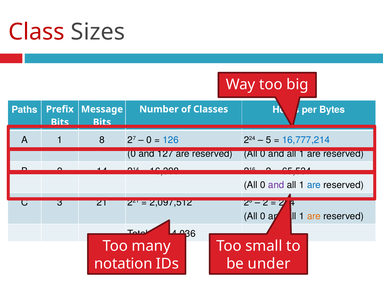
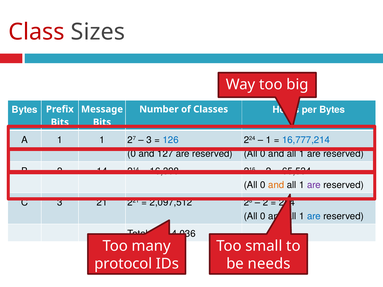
Paths: Paths -> Bytes (25, 110)
1 8: 8 -> 1 (102, 140)
0: 0 -> 3 (149, 140)
5: 5 -> 1 (268, 140)
and colour: purple -> orange (276, 185)
are colour: blue -> purple (314, 185)
are colour: orange -> blue (314, 216)
notation: notation -> protocol (123, 264)
under: under -> needs (269, 264)
